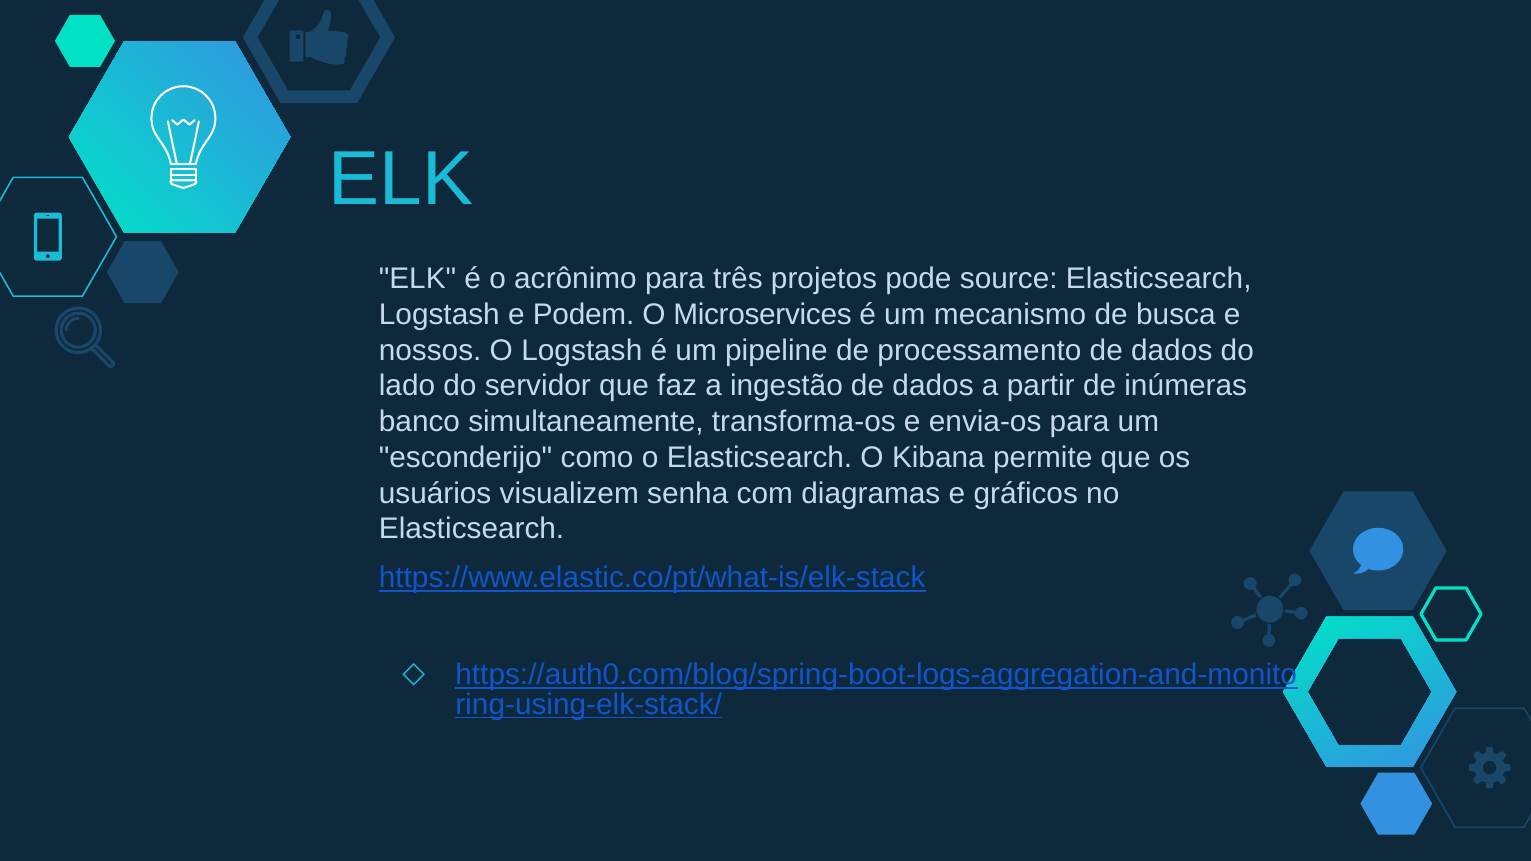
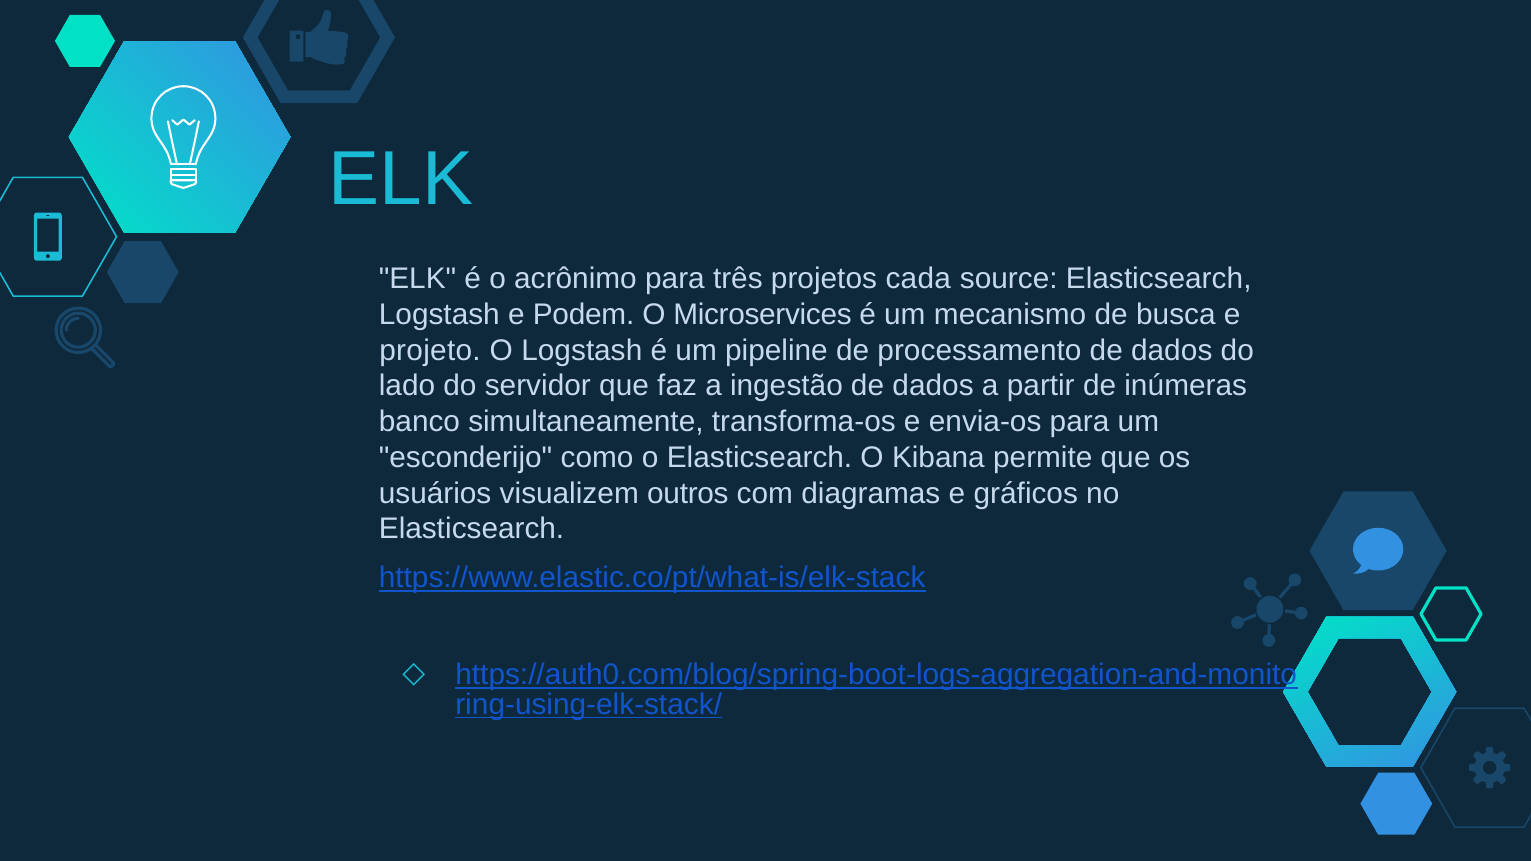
pode: pode -> cada (918, 279)
nossos: nossos -> projeto (430, 351)
senha: senha -> outros (688, 493)
